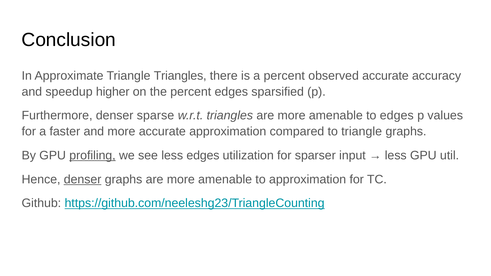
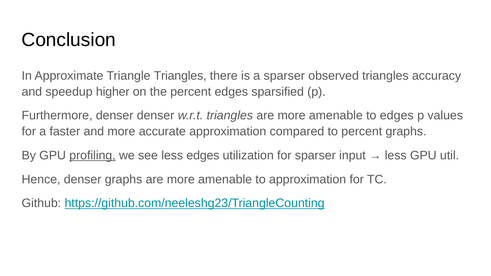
a percent: percent -> sparser (284, 76)
observed accurate: accurate -> triangles (385, 76)
denser sparse: sparse -> denser (156, 116)
to triangle: triangle -> percent (362, 131)
denser underline: present -> none (83, 179)
